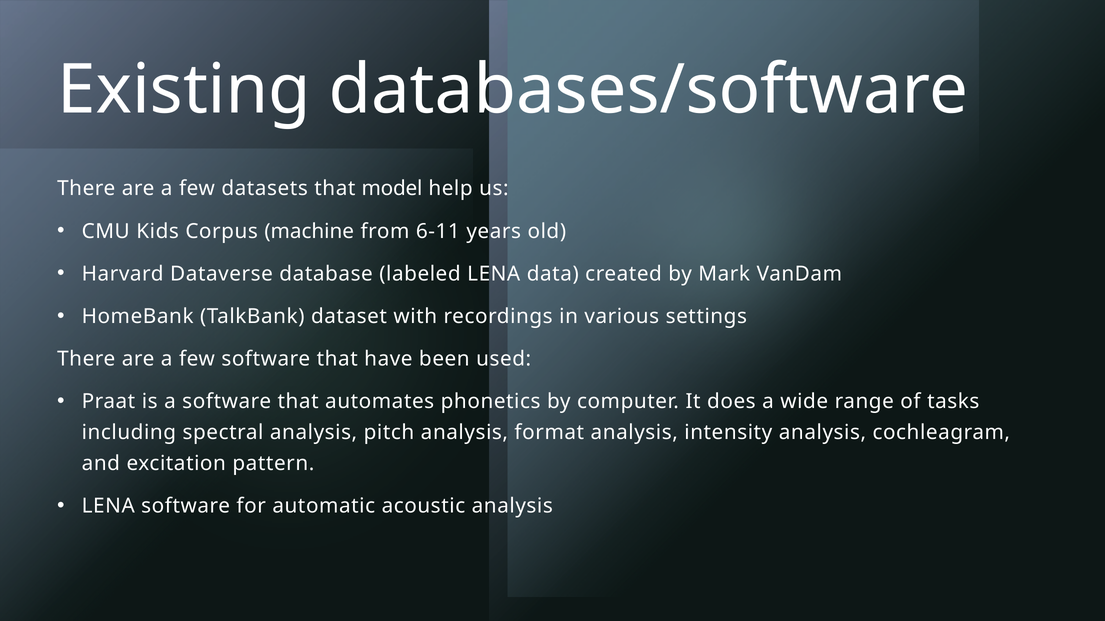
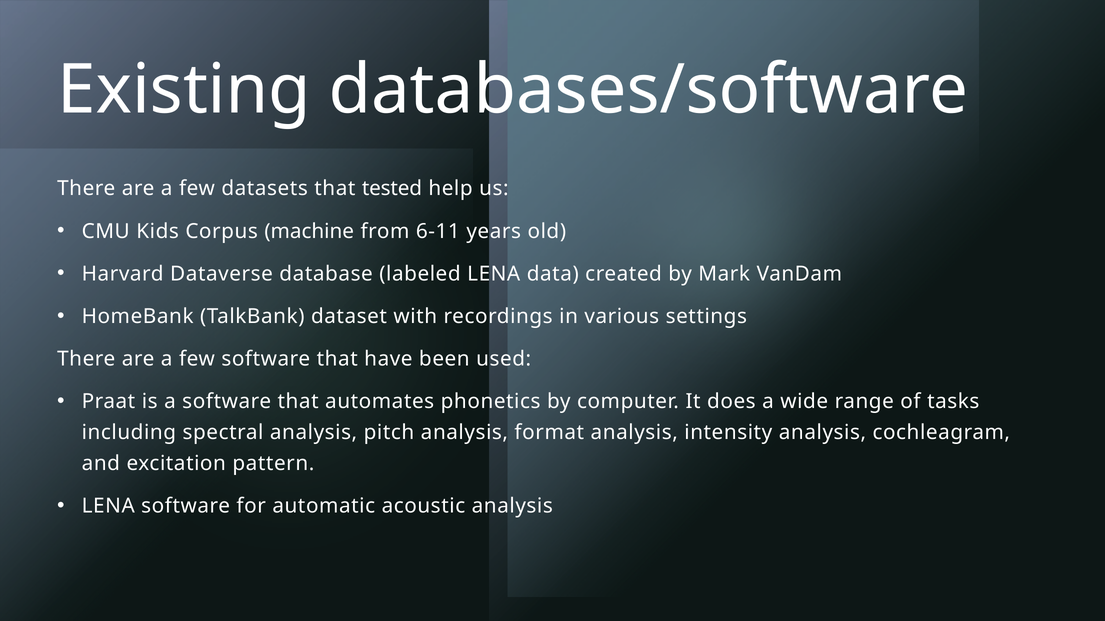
model: model -> tested (392, 189)
